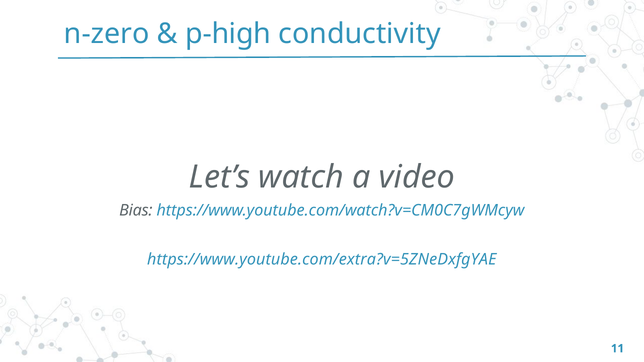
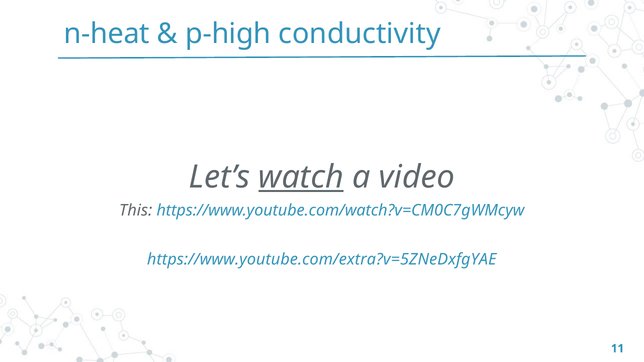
n-zero: n-zero -> n-heat (107, 34)
watch underline: none -> present (301, 177)
Bias: Bias -> This (136, 210)
